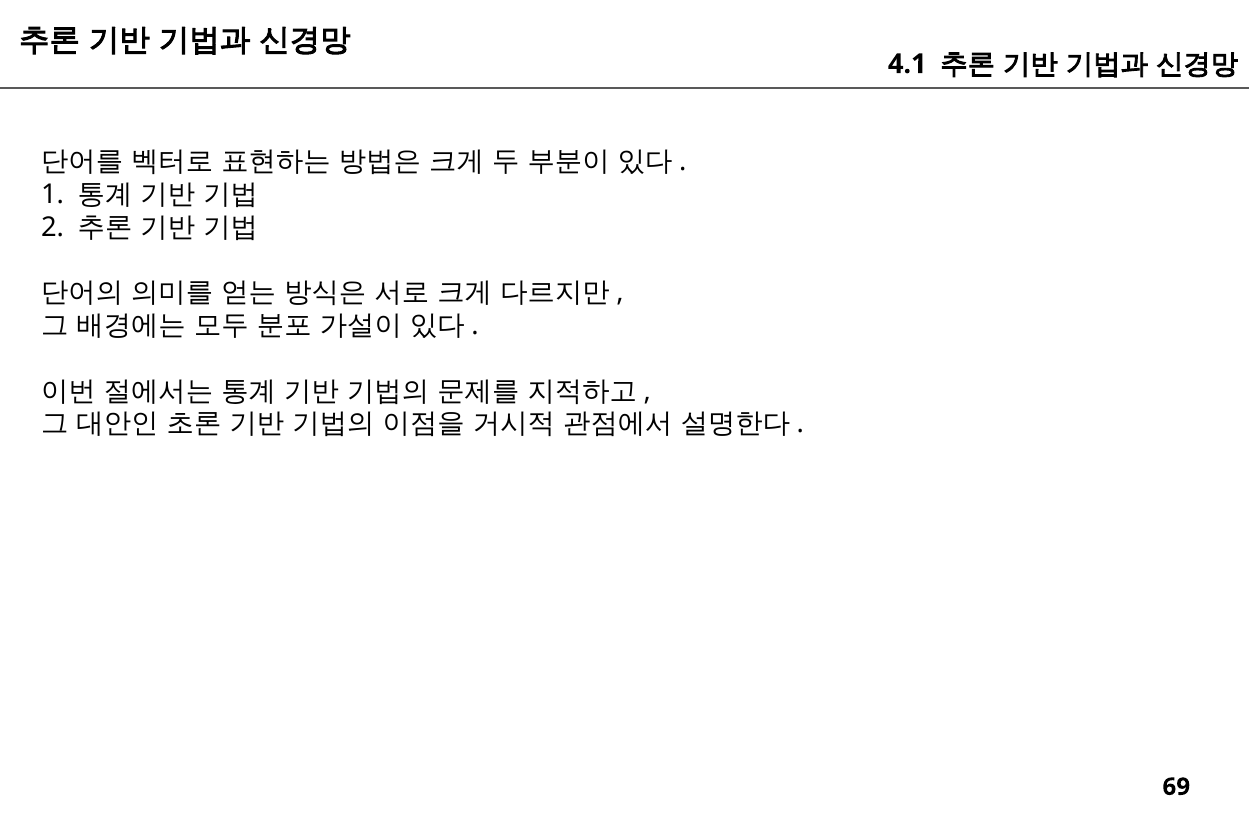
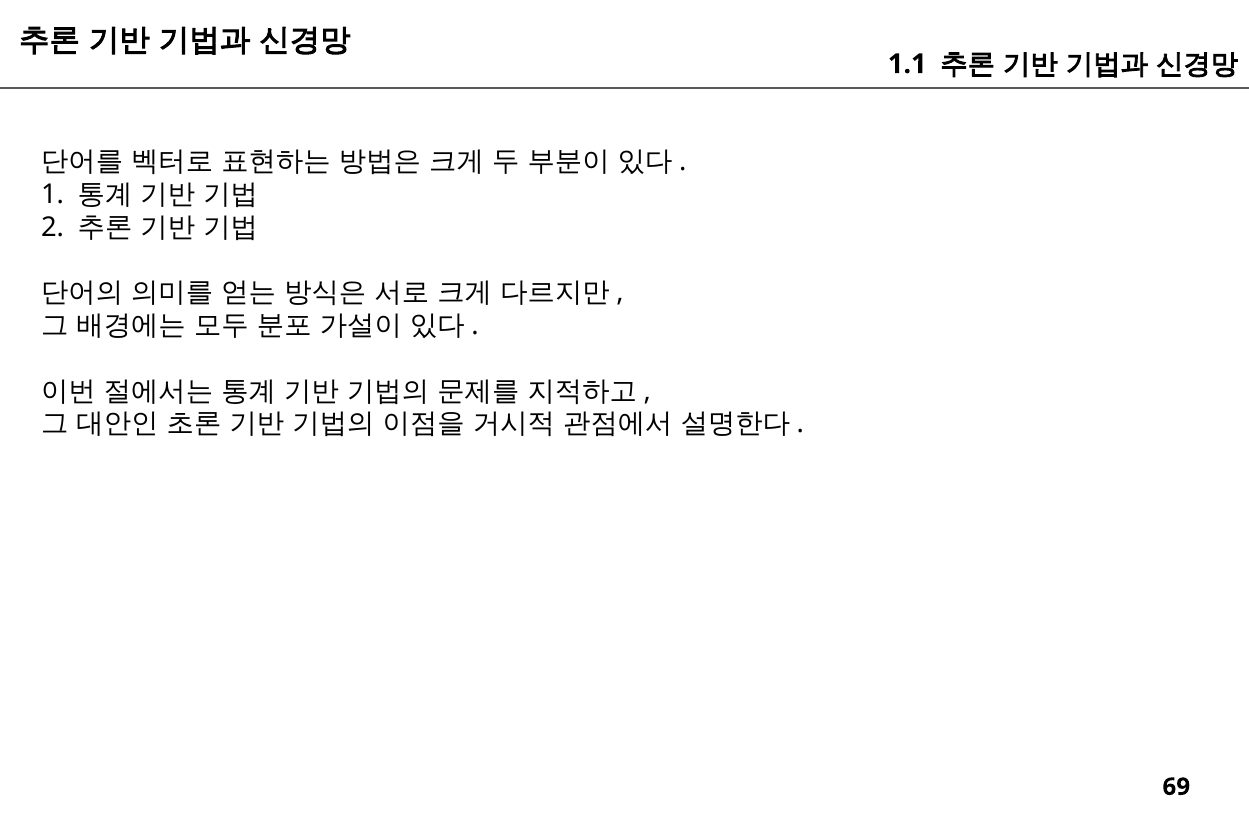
4.1: 4.1 -> 1.1 (907, 64)
